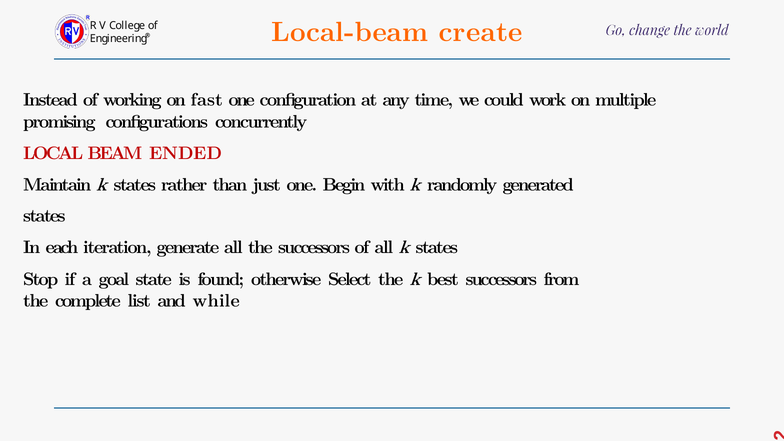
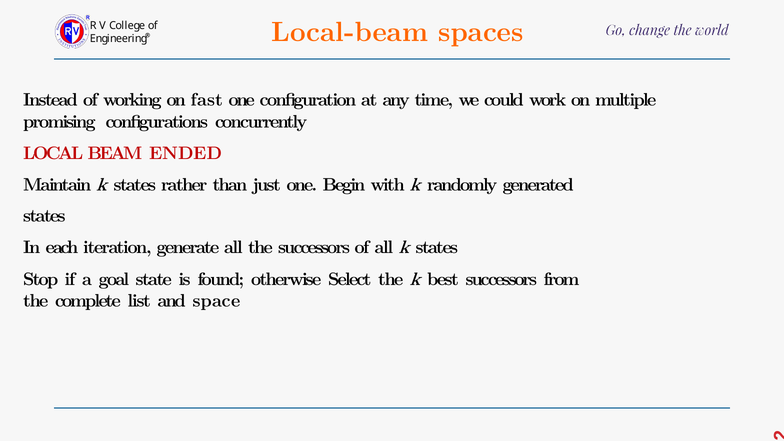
create: create -> spaces (481, 32)
while: while -> space (216, 301)
